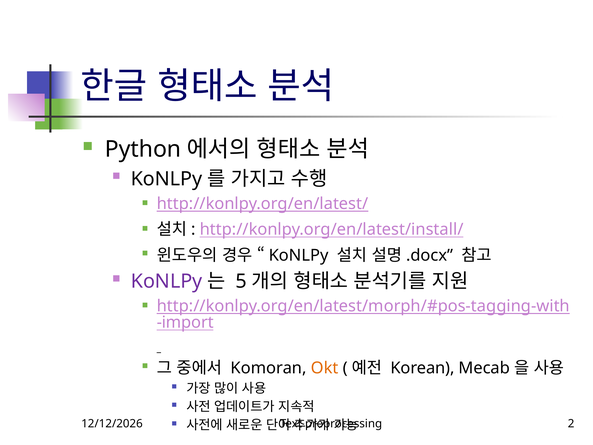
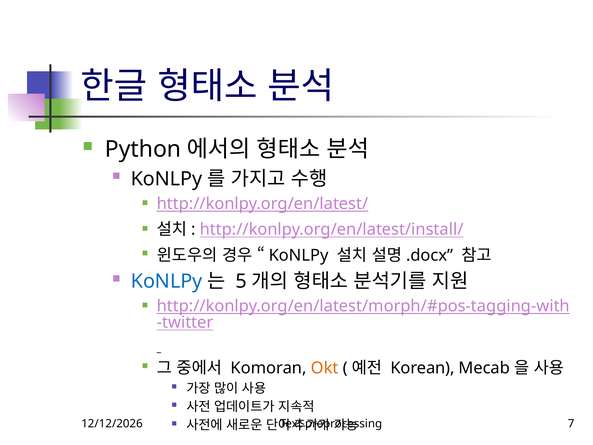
KoNLPy colour: purple -> blue (167, 281)
import: import -> twitter (185, 322)
2: 2 -> 7 (571, 424)
